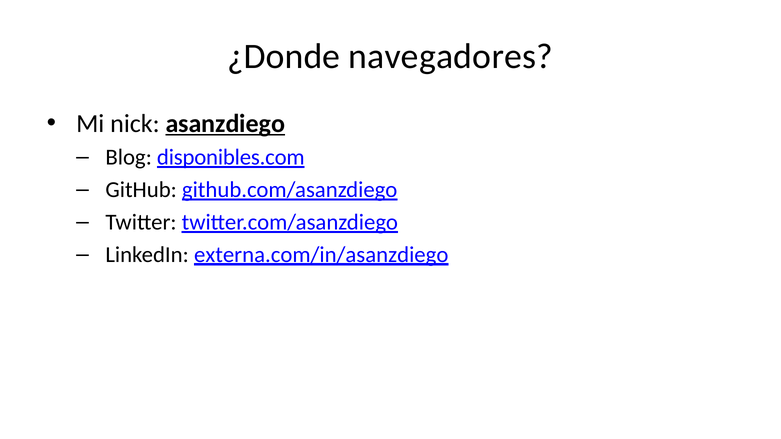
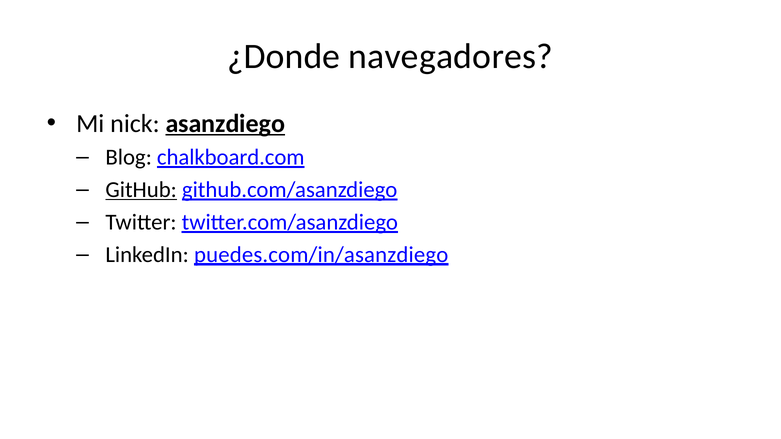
disponibles.com: disponibles.com -> chalkboard.com (231, 157)
GitHub underline: none -> present (141, 190)
externa.com/in/asanzdiego: externa.com/in/asanzdiego -> puedes.com/in/asanzdiego (321, 255)
